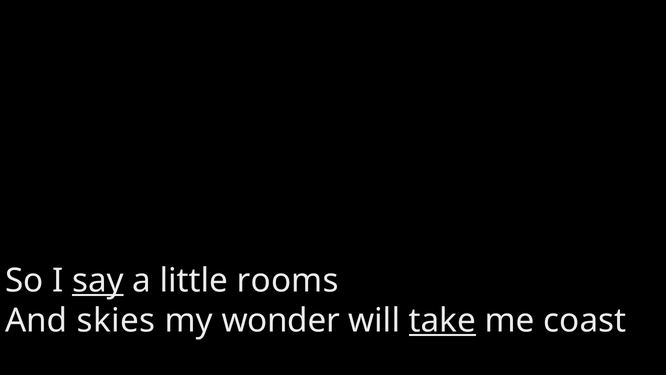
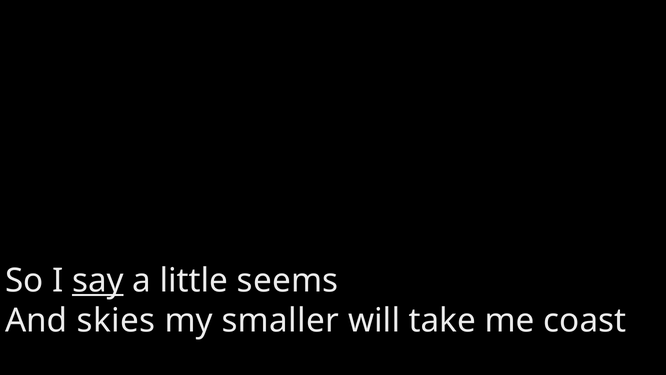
rooms: rooms -> seems (288, 280)
wonder: wonder -> smaller (280, 320)
take underline: present -> none (442, 320)
